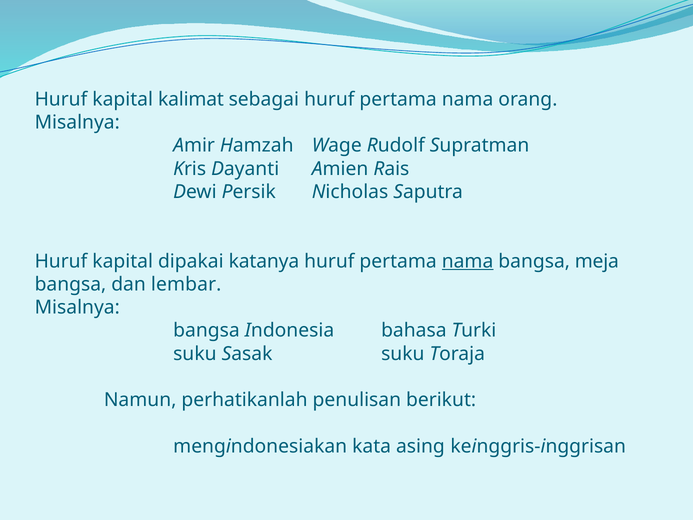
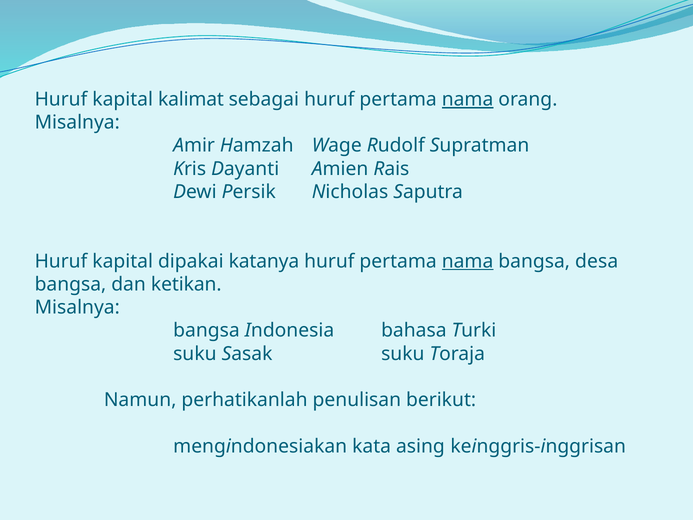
nama underline: none -> present (468, 99)
meja: meja -> desa (597, 261)
lembar: lembar -> ketikan (186, 284)
